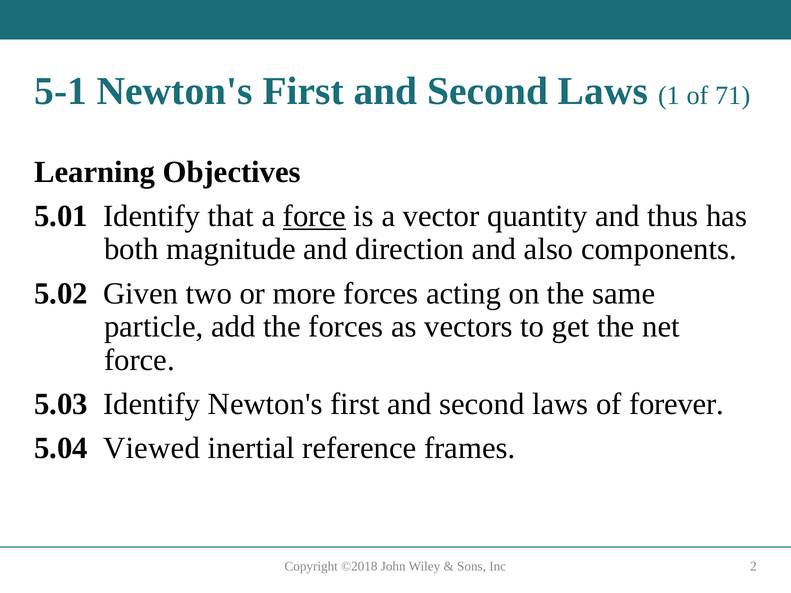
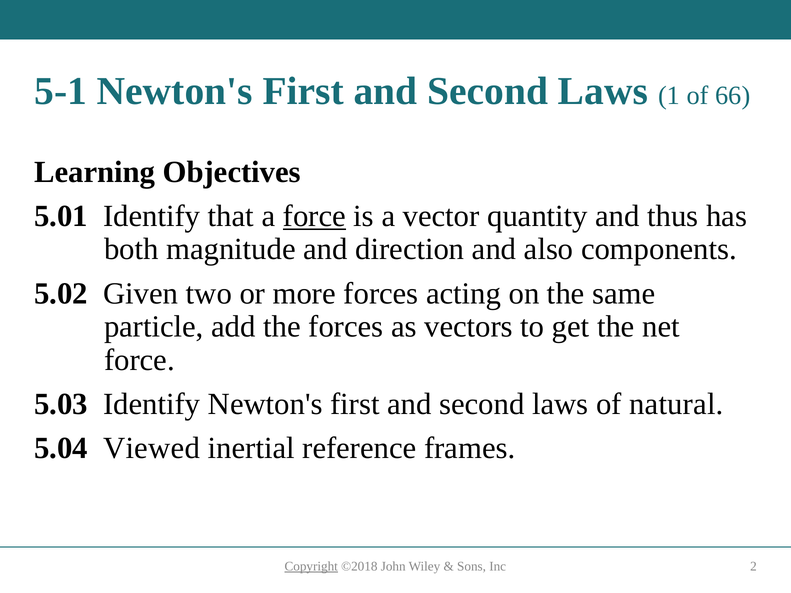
71: 71 -> 66 (733, 95)
forever: forever -> natural (676, 404)
Copyright underline: none -> present (311, 567)
